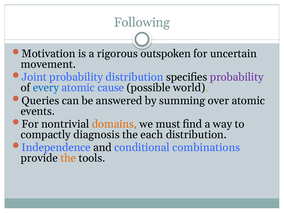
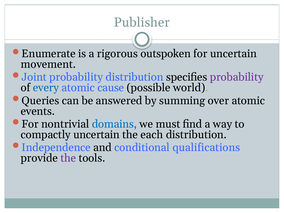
Following: Following -> Publisher (142, 22)
Motivation: Motivation -> Enumerate (49, 54)
domains colour: orange -> blue (114, 124)
compactly diagnosis: diagnosis -> uncertain (96, 135)
combinations: combinations -> qualifications (206, 147)
the colour: orange -> purple (68, 158)
